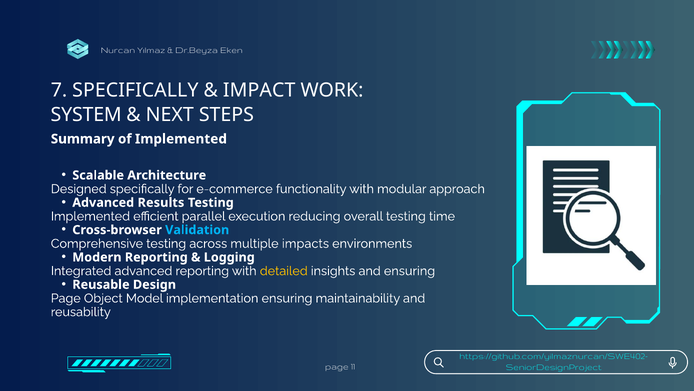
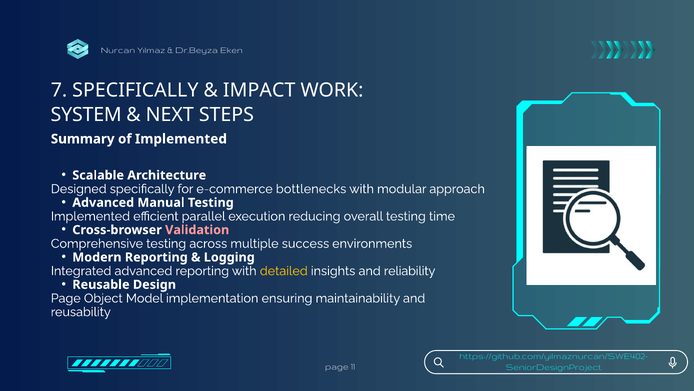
functionality: functionality -> bottlenecks (311, 189)
Results: Results -> Manual (161, 202)
Validation colour: light blue -> pink (197, 230)
impacts: impacts -> success (305, 243)
and ensuring: ensuring -> reliability (410, 271)
